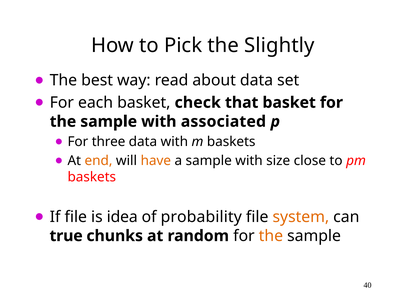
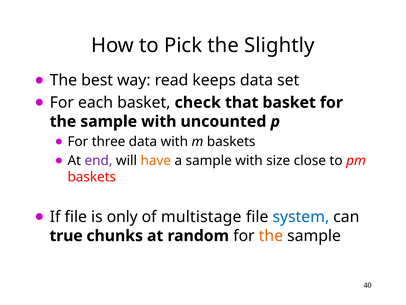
about: about -> keeps (214, 80)
associated: associated -> uncounted (223, 121)
end colour: orange -> purple (99, 160)
idea: idea -> only (122, 217)
probability: probability -> multistage (201, 217)
system colour: orange -> blue (301, 217)
